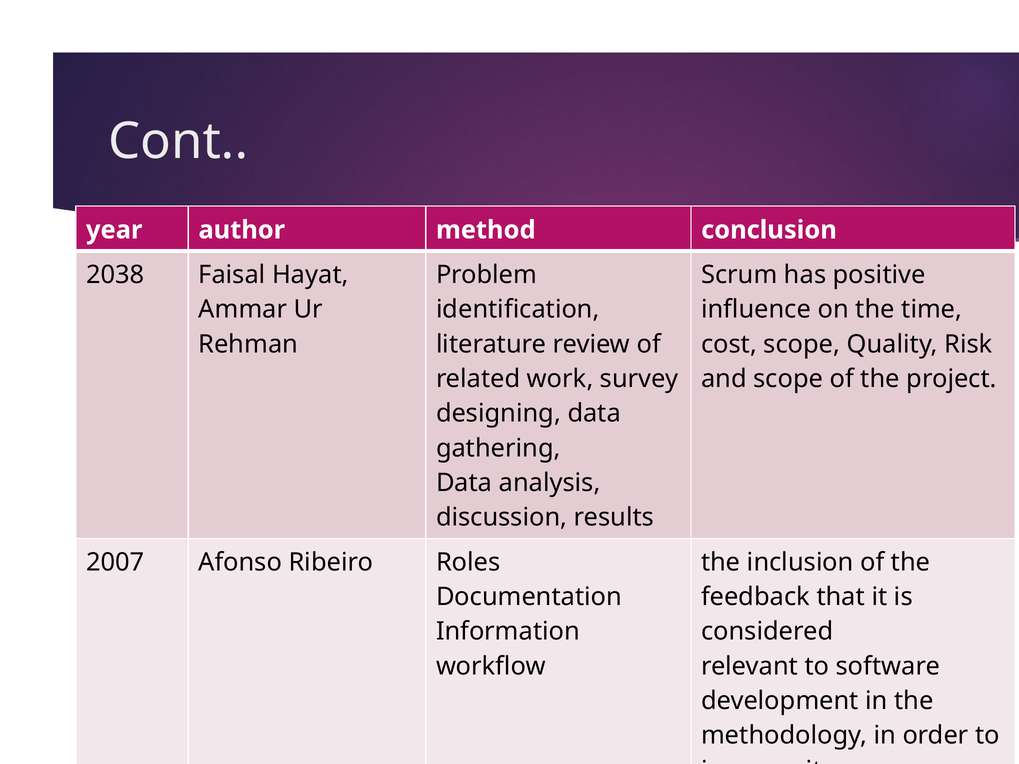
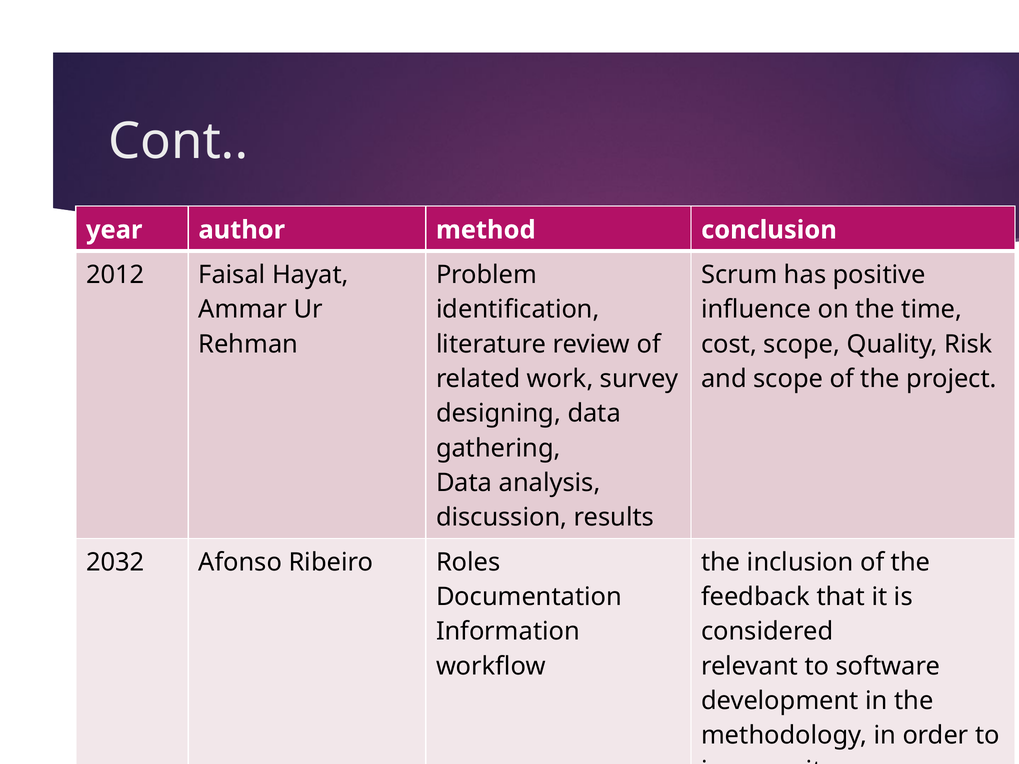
2038: 2038 -> 2012 (115, 275)
2007: 2007 -> 2032 (115, 562)
